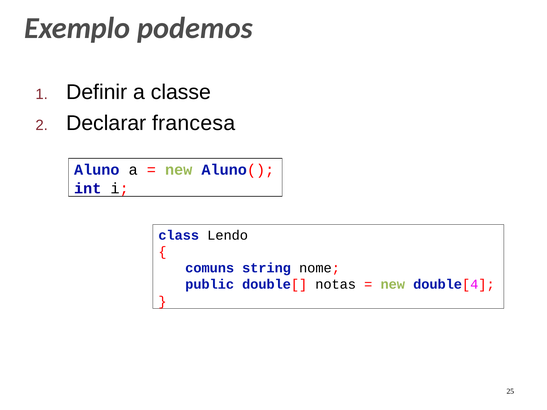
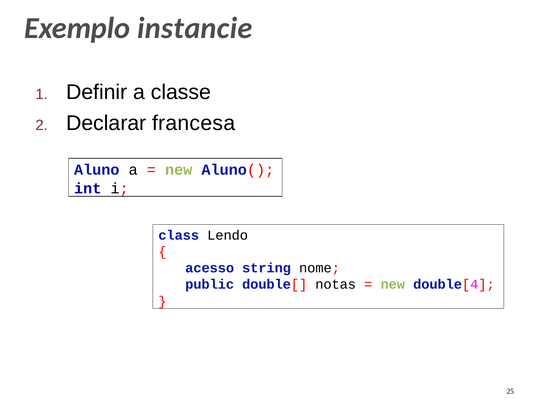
podemos: podemos -> instancie (195, 28)
comuns: comuns -> acesso (210, 268)
